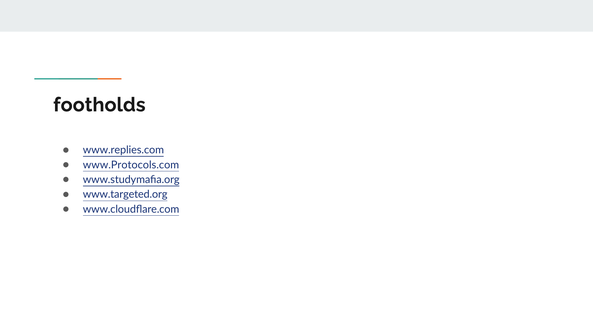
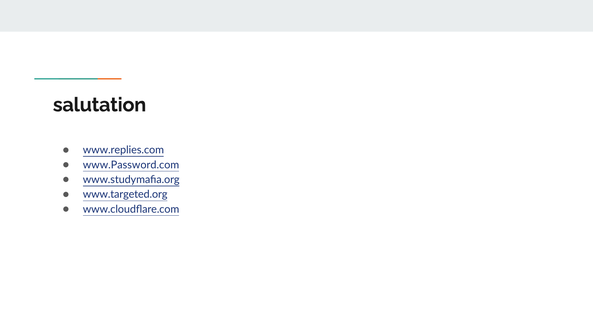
footholds: footholds -> salutation (100, 105)
www.Protocols.com: www.Protocols.com -> www.Password.com (131, 165)
